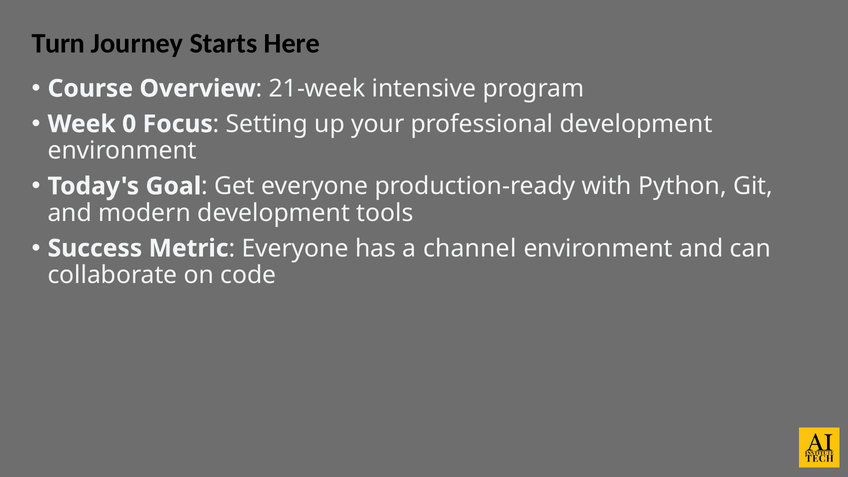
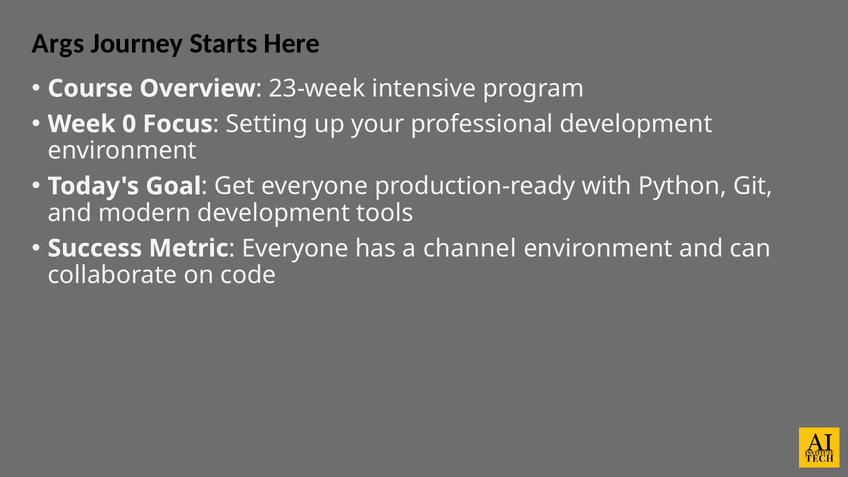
Turn: Turn -> Args (58, 44)
21-week: 21-week -> 23-week (317, 89)
